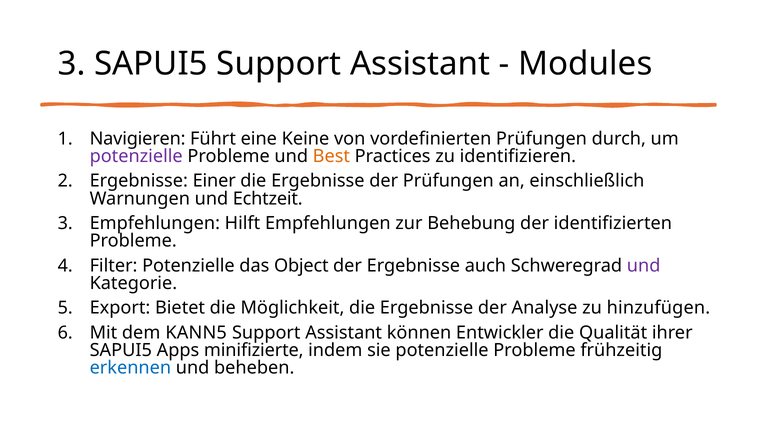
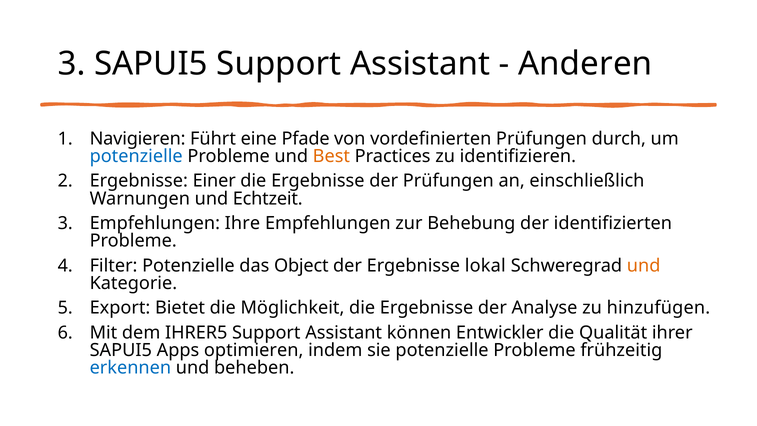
Modules: Modules -> Anderen (585, 64)
Keine: Keine -> Pfade (306, 139)
potenzielle colour: purple -> blue (136, 156)
Hilft: Hilft -> Ihre (242, 223)
auch: auch -> lokal (485, 266)
und colour: purple -> orange (644, 266)
KANN5: KANN5 -> IHRER5 (196, 333)
minifizierte: minifizierte -> optimieren (254, 350)
